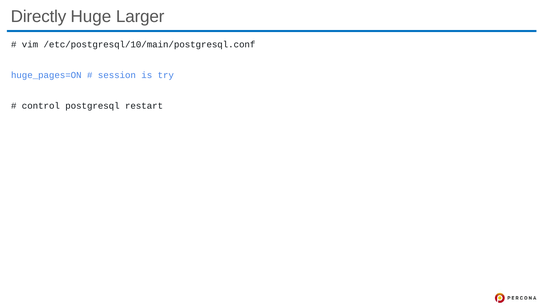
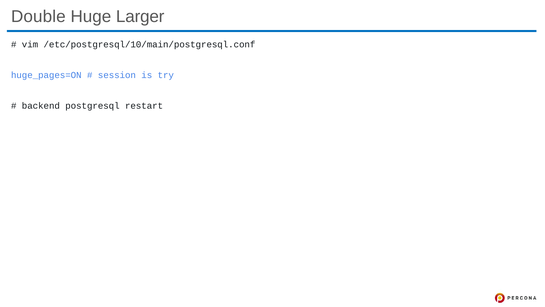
Directly: Directly -> Double (38, 17)
control: control -> backend (41, 106)
